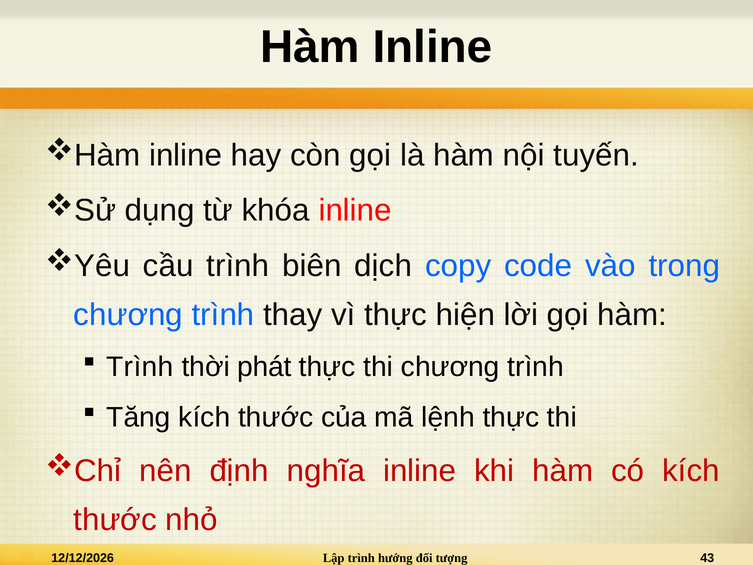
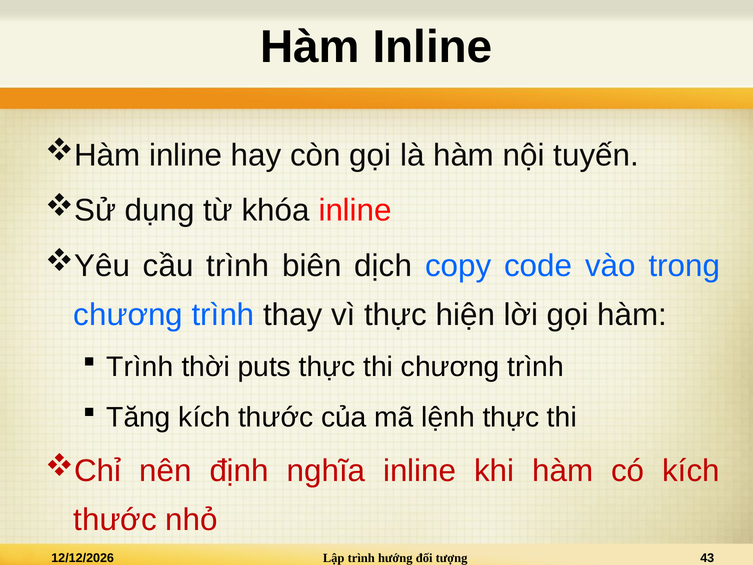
phát: phát -> puts (264, 367)
